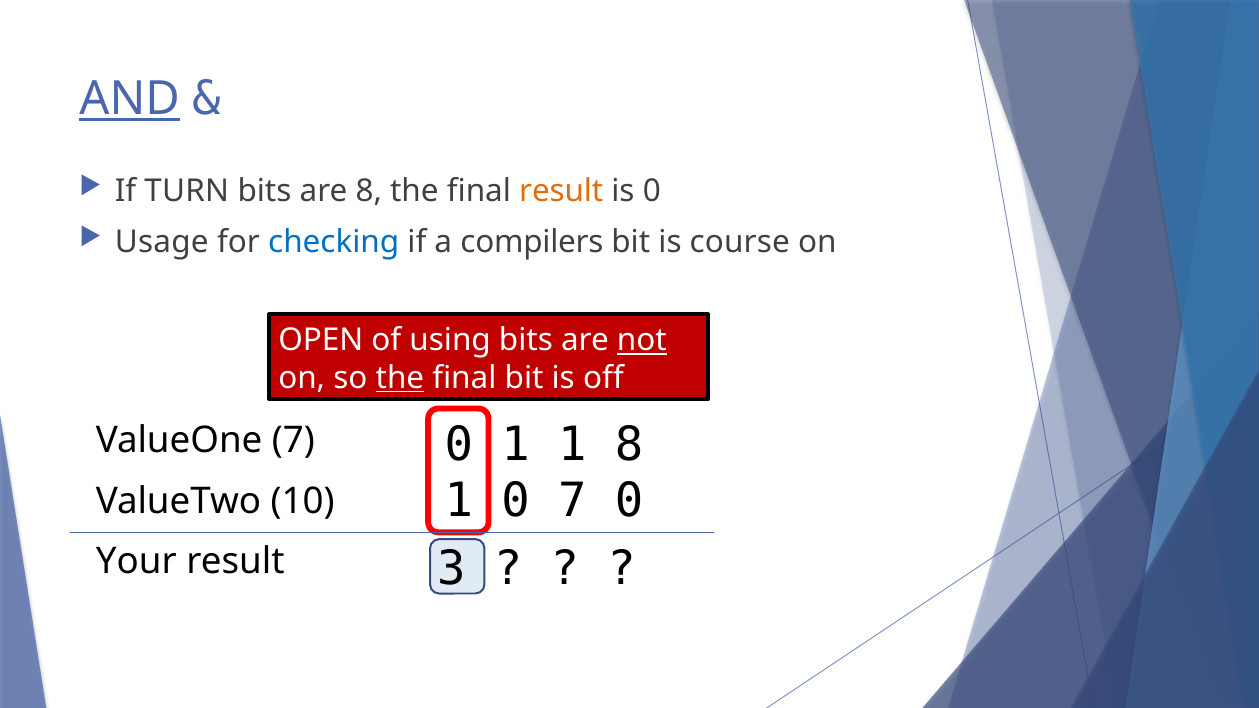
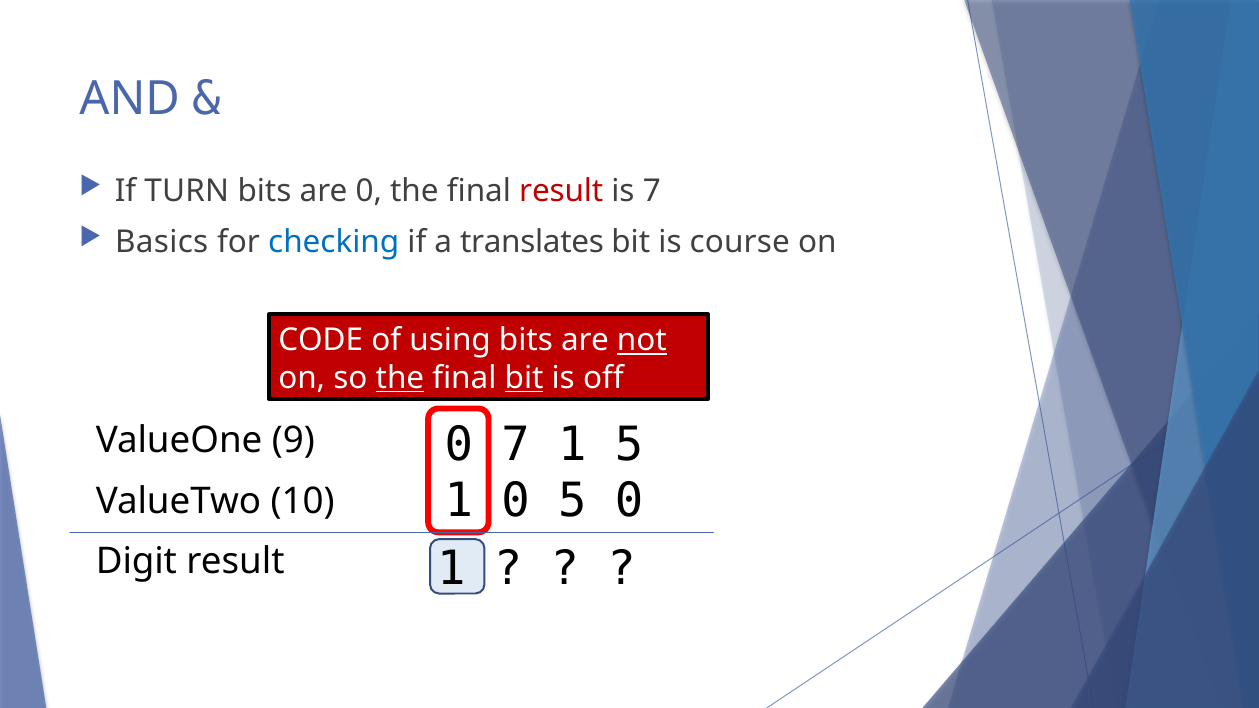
AND underline: present -> none (130, 99)
are 8: 8 -> 0 (369, 191)
result colour: orange -> red (561, 191)
is 0: 0 -> 7 (652, 191)
Usage: Usage -> Basics (162, 242)
compilers: compilers -> translates (532, 242)
OPEN: OPEN -> CODE (321, 340)
bit underline: none -> present (524, 378)
0 1: 1 -> 7 (516, 445)
1 8: 8 -> 5 (629, 445)
ValueOne 7: 7 -> 9 (293, 441)
0 7: 7 -> 5 (572, 502)
Your: Your -> Digit (136, 562)
result 3: 3 -> 1 (451, 569)
